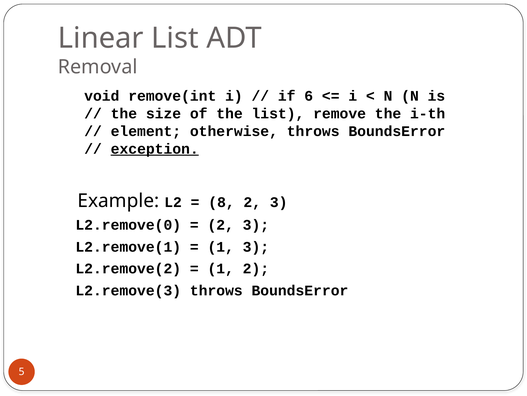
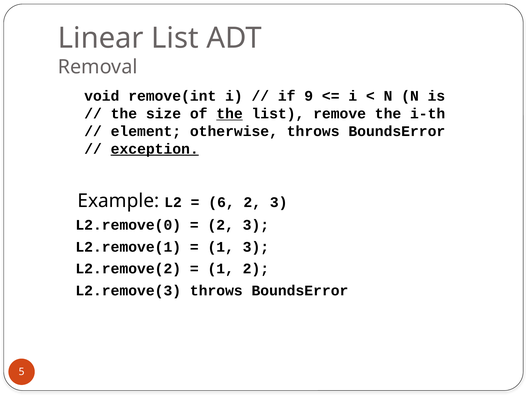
6: 6 -> 9 (309, 96)
the underline: none -> present (230, 113)
8: 8 -> 6 (221, 202)
